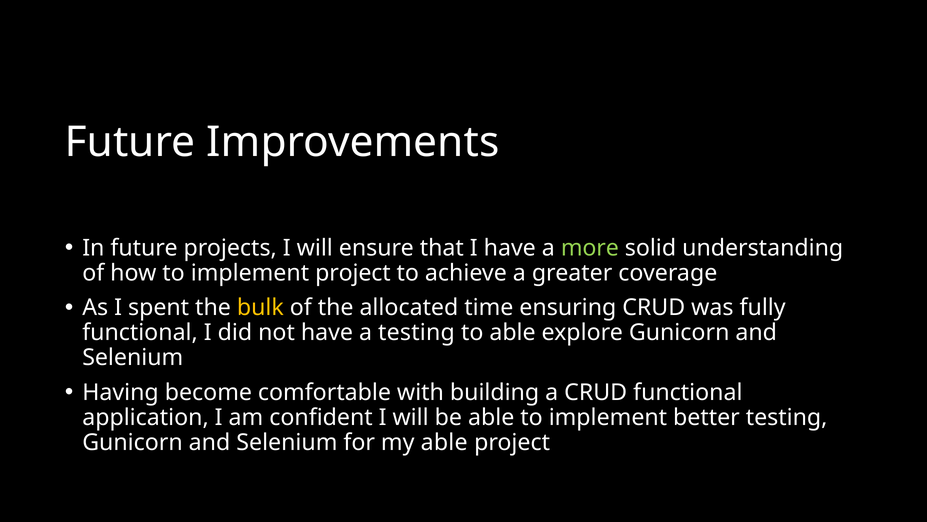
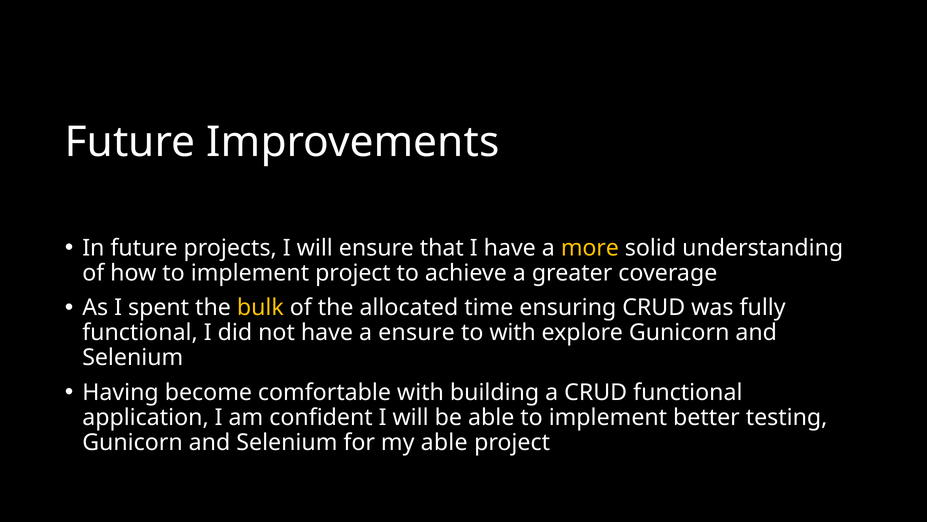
more colour: light green -> yellow (590, 248)
a testing: testing -> ensure (416, 332)
to able: able -> with (513, 332)
